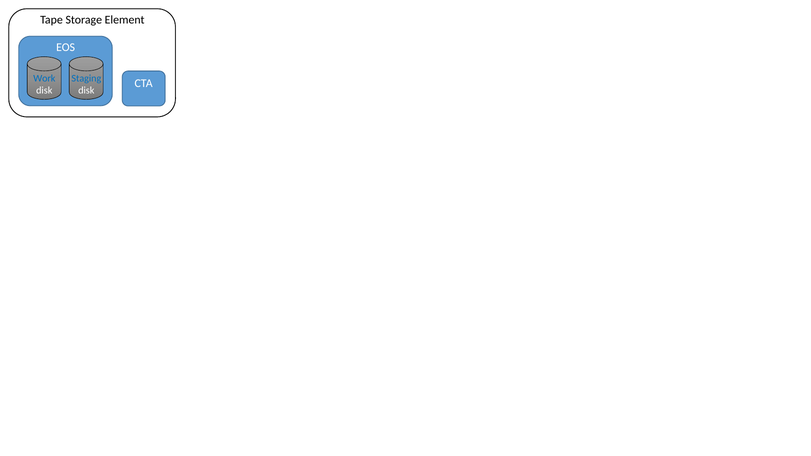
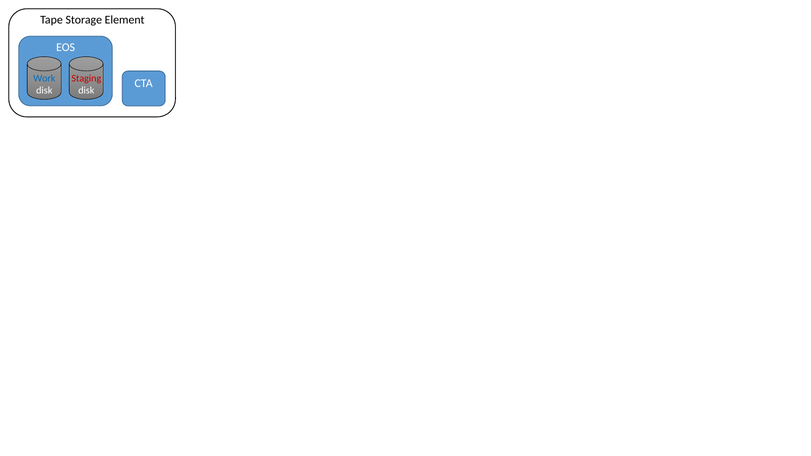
Staging colour: blue -> red (86, 78)
